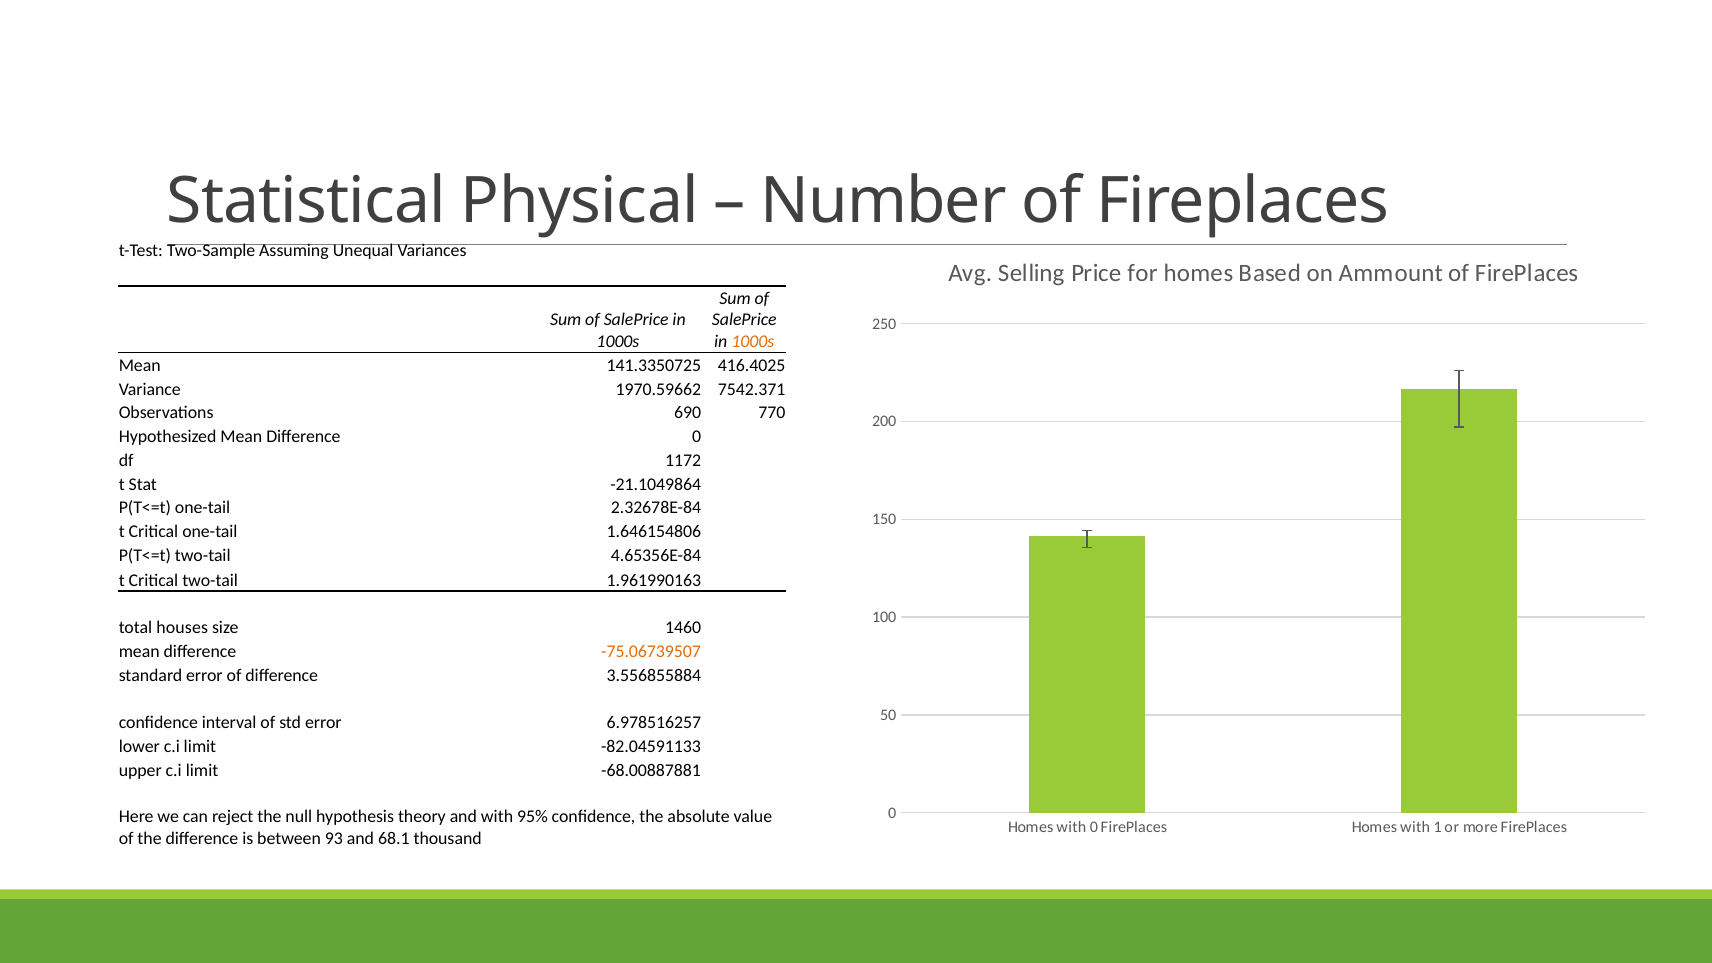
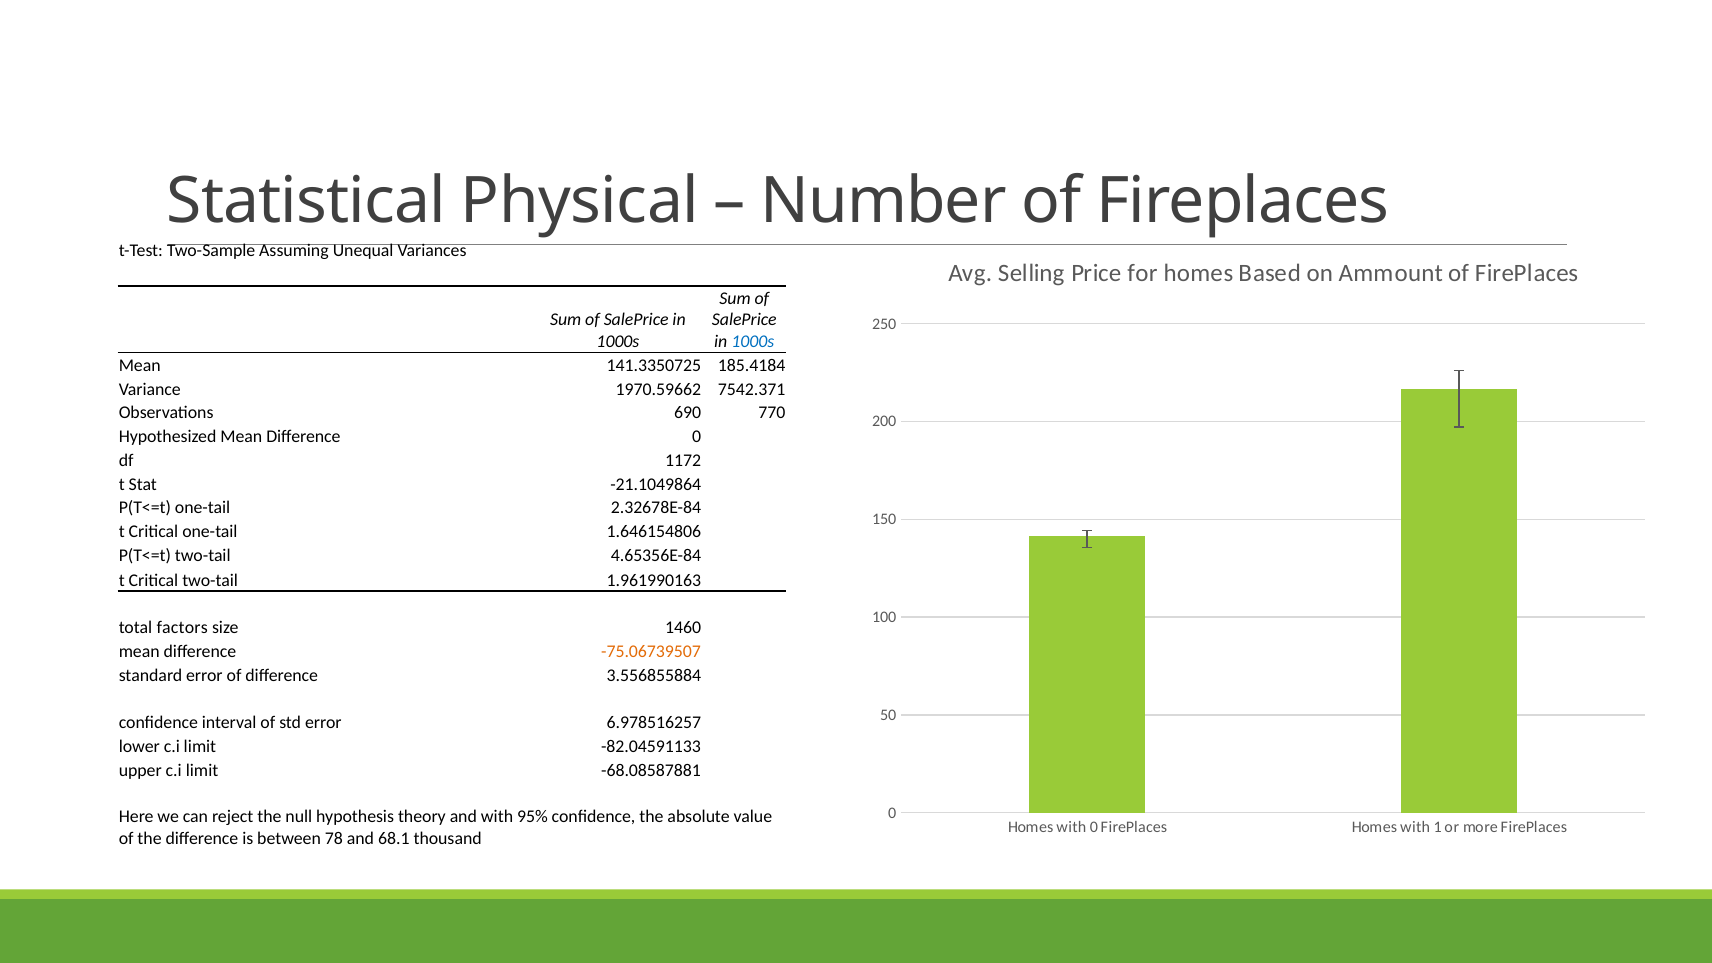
1000s colour: orange -> blue (753, 342)
416.4025: 416.4025 -> 185.4184 (752, 365)
houses: houses -> factors (182, 628)
-68.00887881: -68.00887881 -> -68.08587881 (651, 770)
93: 93 -> 78 (334, 839)
